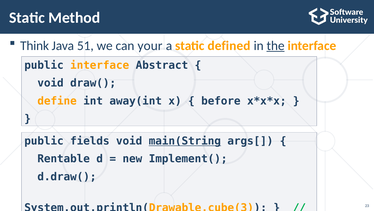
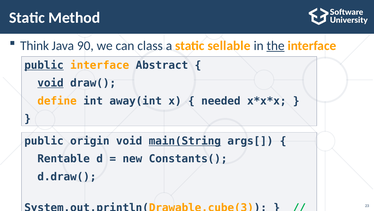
51: 51 -> 90 (85, 46)
your: your -> class (150, 46)
defined: defined -> sellable (229, 46)
public underline: none -> present (44, 65)
void underline: none -> present (51, 83)
before: before -> needed (221, 101)
fields: fields -> origin (90, 141)
Implement(: Implement( -> Constants( (188, 158)
